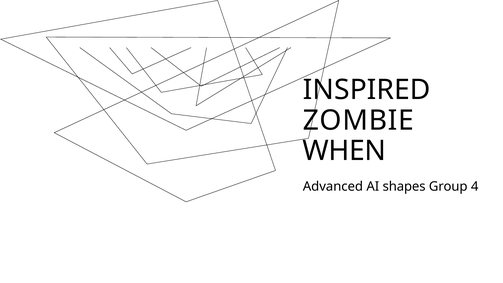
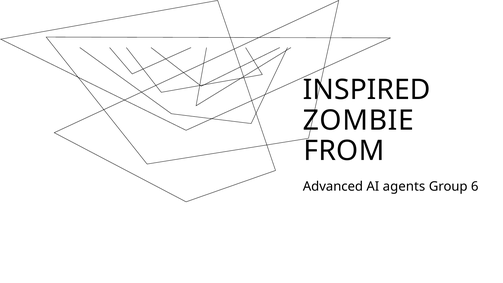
WHEN: WHEN -> FROM (344, 151)
shapes: shapes -> agents (404, 186)
4: 4 -> 6 (475, 186)
